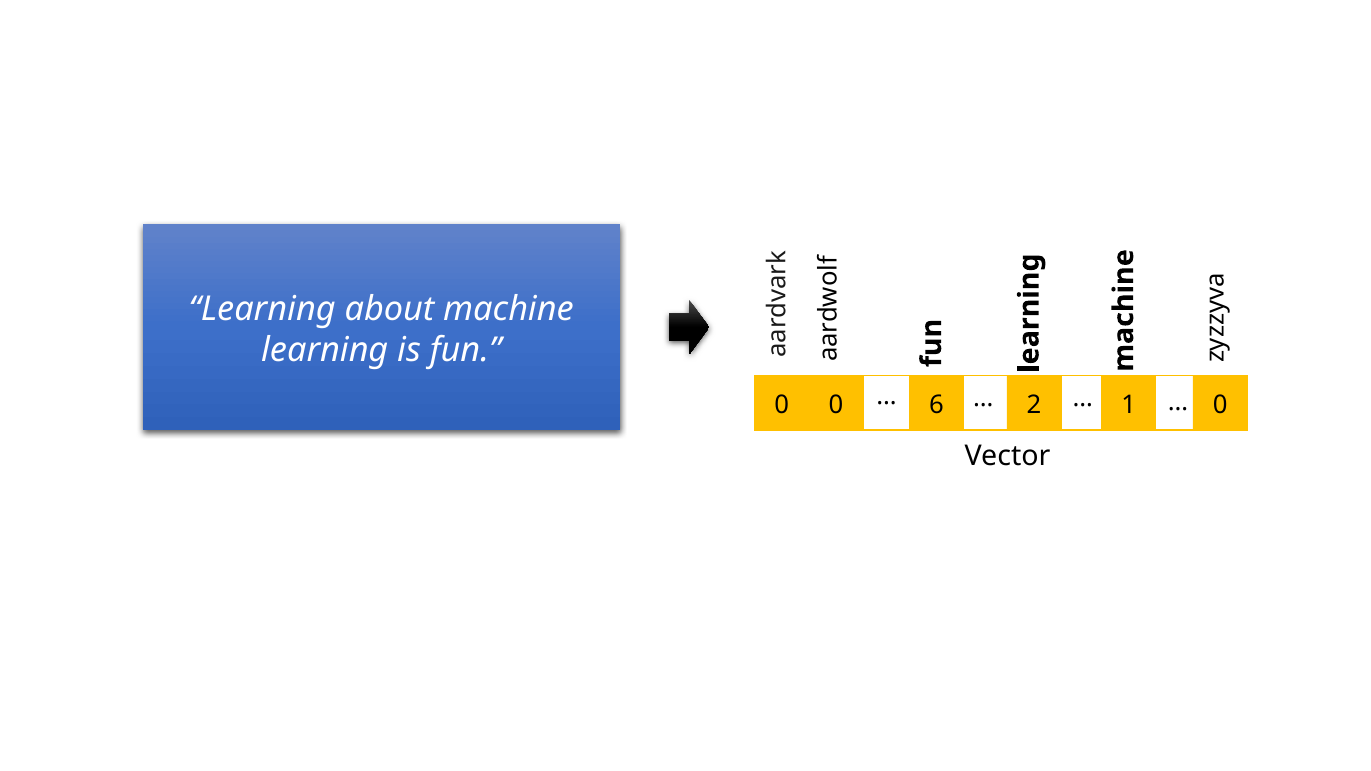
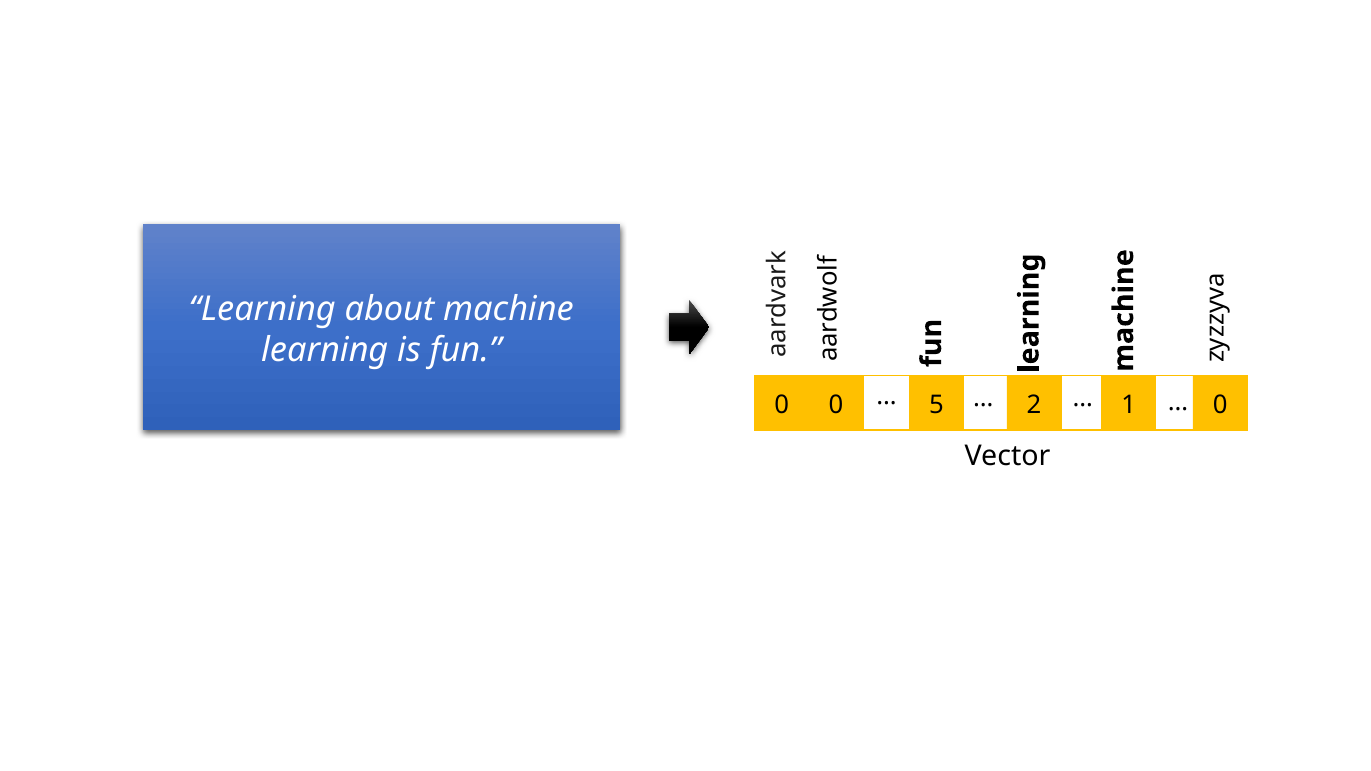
6: 6 -> 5 (936, 405)
